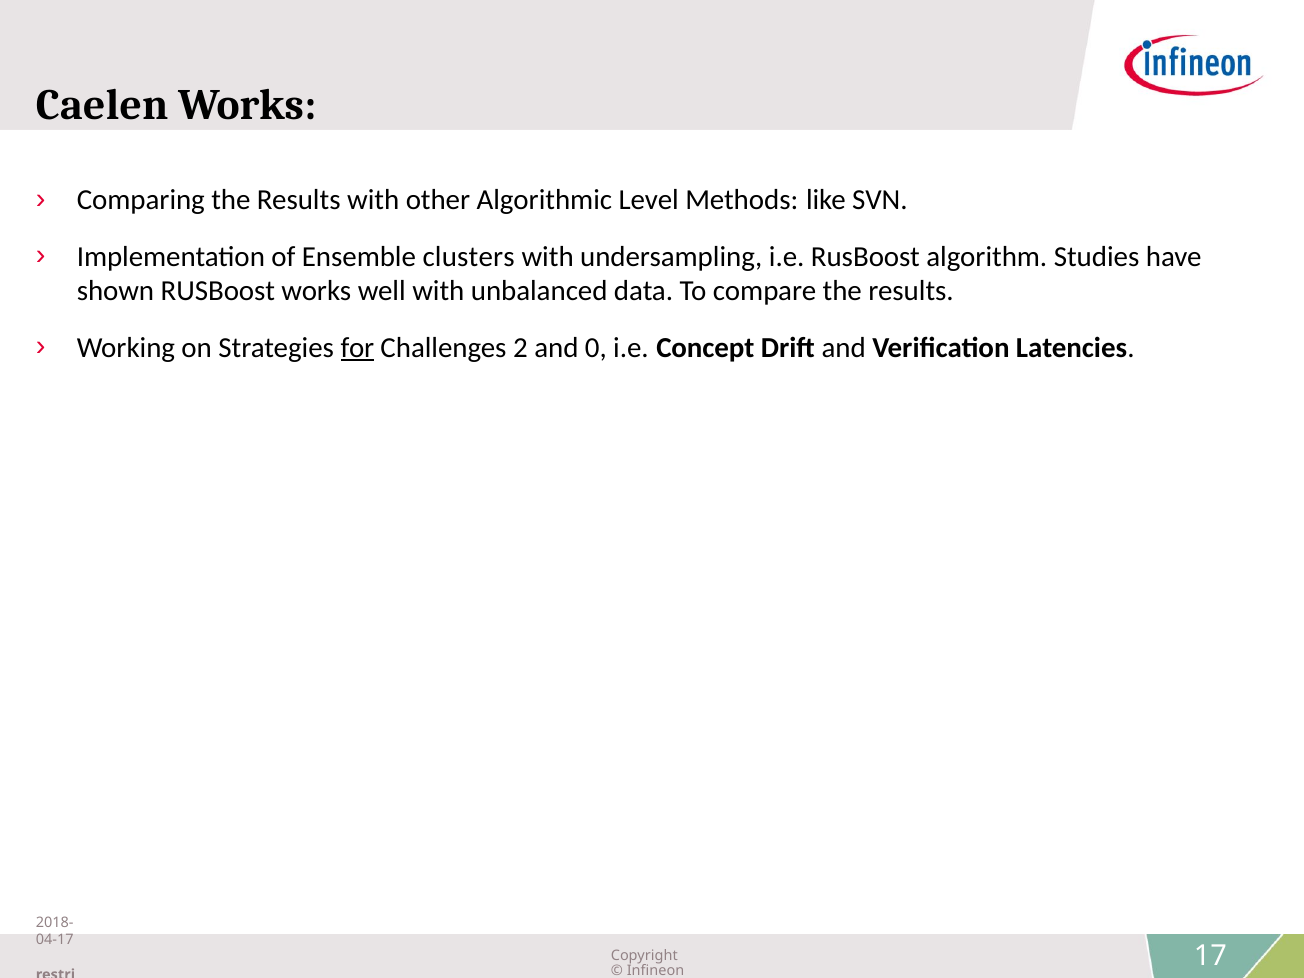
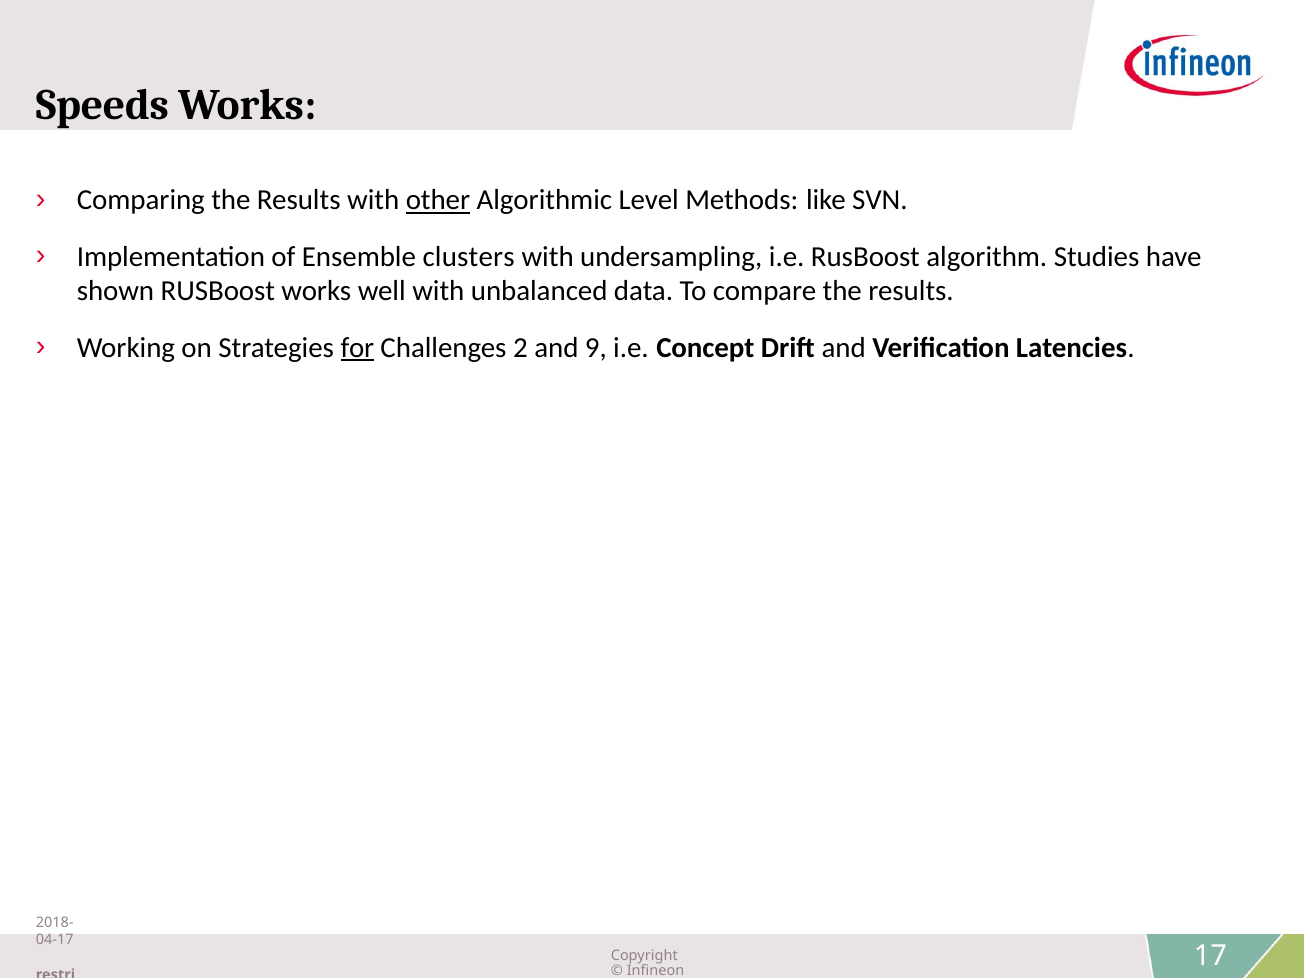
Caelen: Caelen -> Speeds (102, 105)
other underline: none -> present (438, 200)
0: 0 -> 9 (596, 348)
